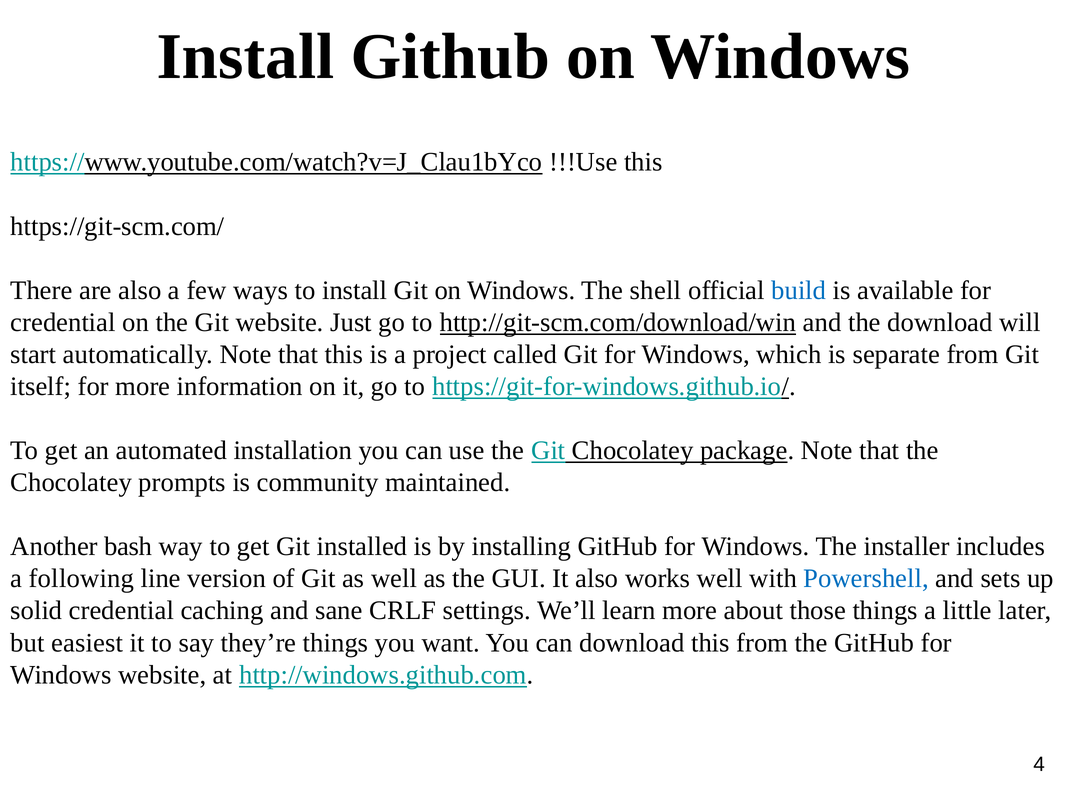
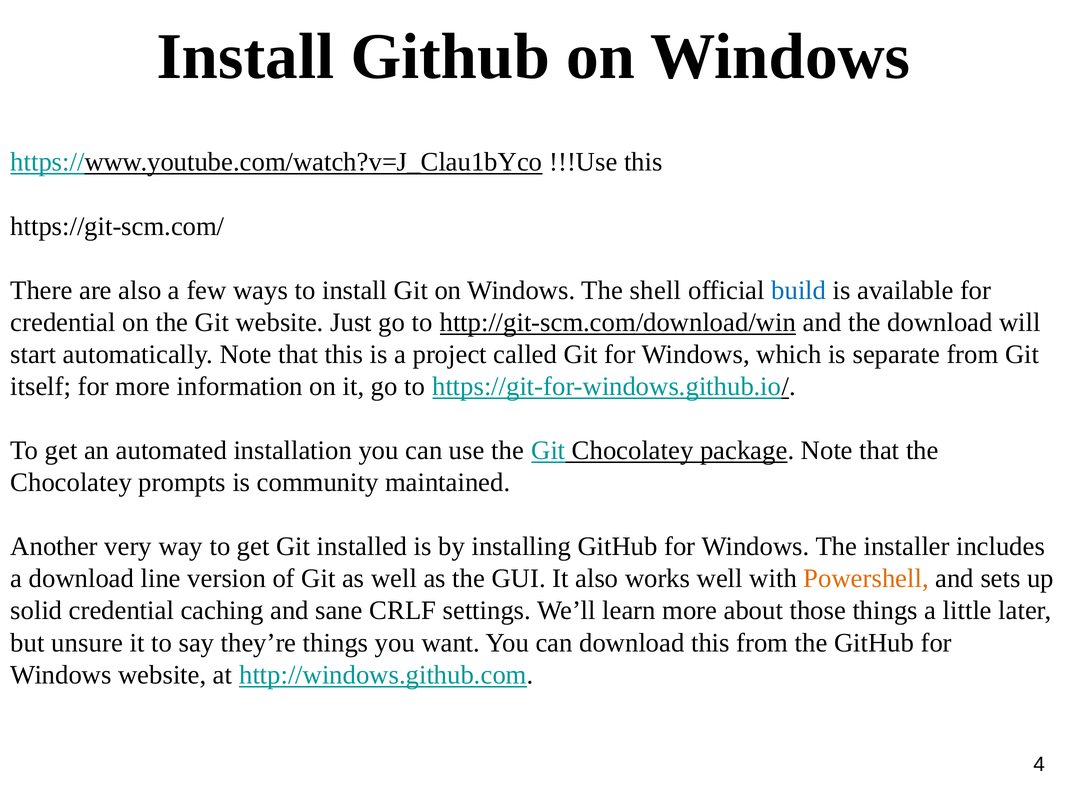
bash: bash -> very (128, 547)
a following: following -> download (82, 579)
Powershell colour: blue -> orange (866, 579)
easiest: easiest -> unsure (87, 643)
